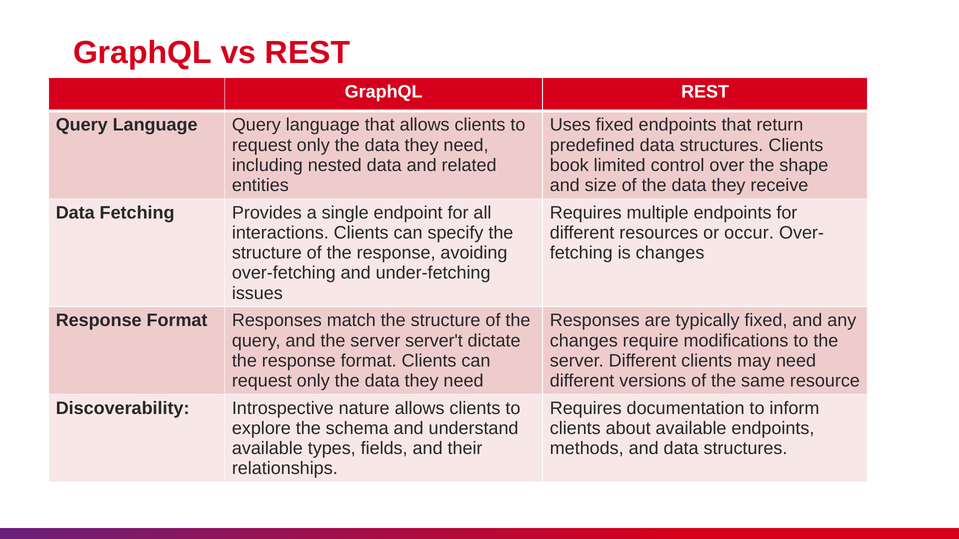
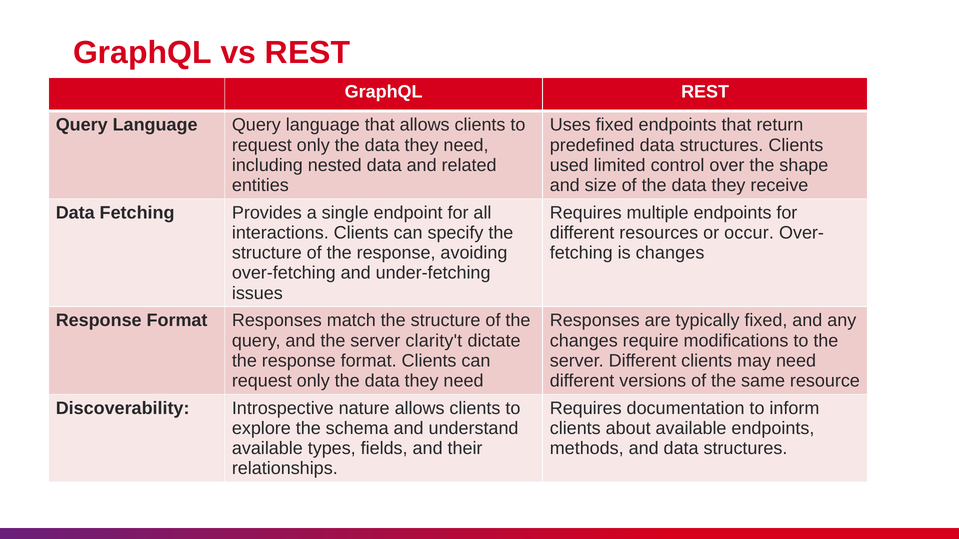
book: book -> used (569, 165)
server't: server't -> clarity't (434, 341)
